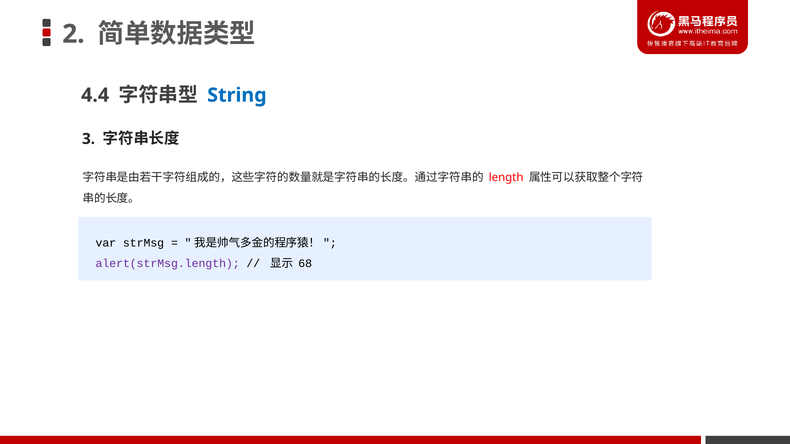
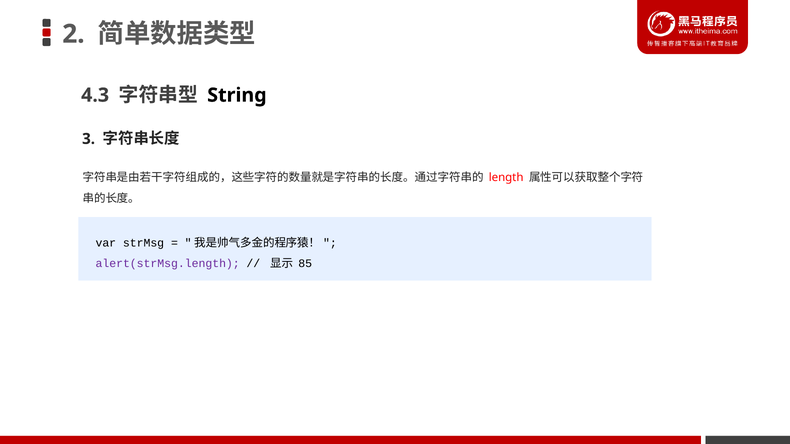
4.4: 4.4 -> 4.3 (95, 95)
String colour: blue -> black (237, 95)
68: 68 -> 85 (305, 264)
